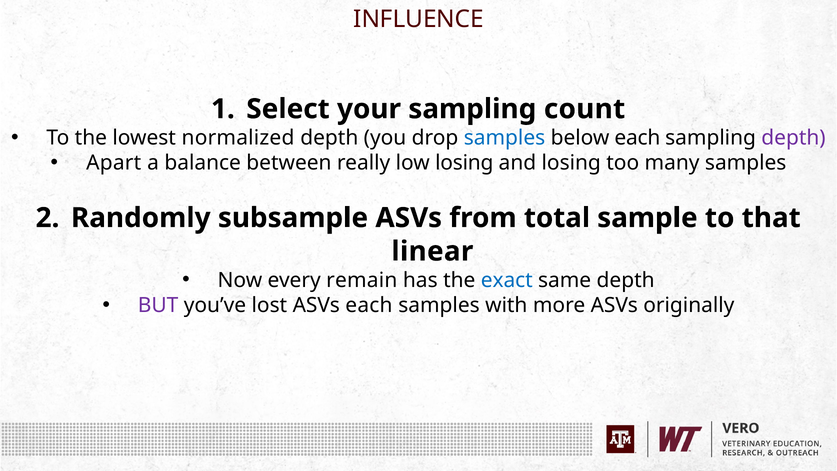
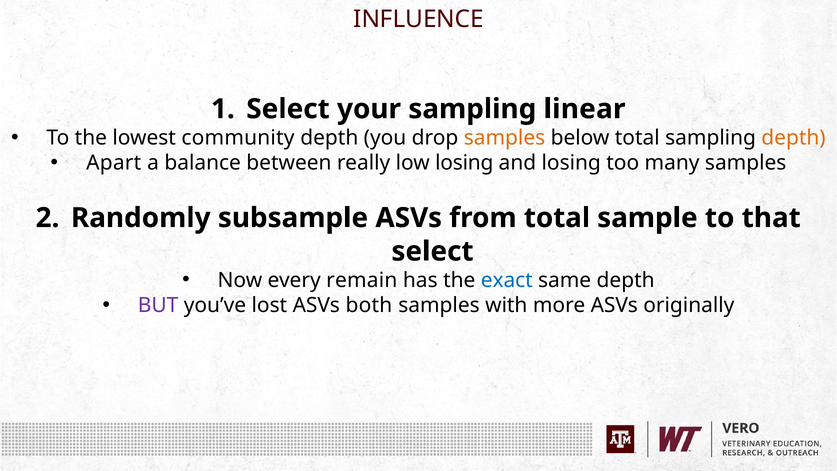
count: count -> linear (585, 109)
normalized: normalized -> community (238, 138)
samples colour: blue -> orange (504, 138)
below each: each -> total (637, 138)
depth colour: purple -> orange (793, 138)
linear: linear -> select (432, 251)
ASVs each: each -> both (369, 305)
